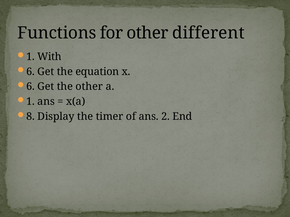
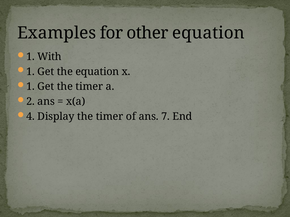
Functions: Functions -> Examples (57, 33)
other different: different -> equation (208, 33)
6: 6 -> 1 (30, 72)
6: 6 -> 1 (30, 87)
Get the other: other -> timer (89, 87)
1: 1 -> 2 (30, 102)
8: 8 -> 4 (30, 117)
2: 2 -> 7 (166, 117)
